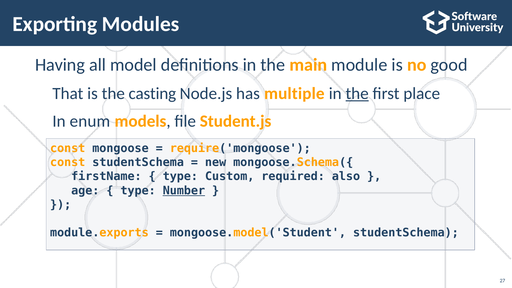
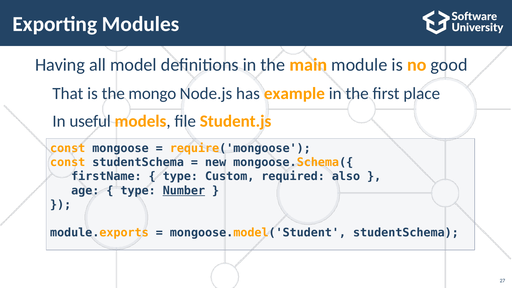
casting: casting -> mongo (152, 93)
multiple: multiple -> example (294, 93)
the underline: present -> none (357, 93)
enum: enum -> useful (90, 121)
